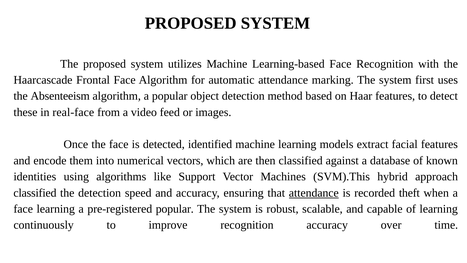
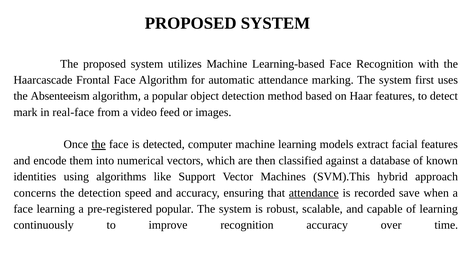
these: these -> mark (25, 112)
the underline: none -> present (99, 144)
identified: identified -> computer (210, 144)
classified: classified -> concerns (35, 193)
theft: theft -> save (409, 193)
